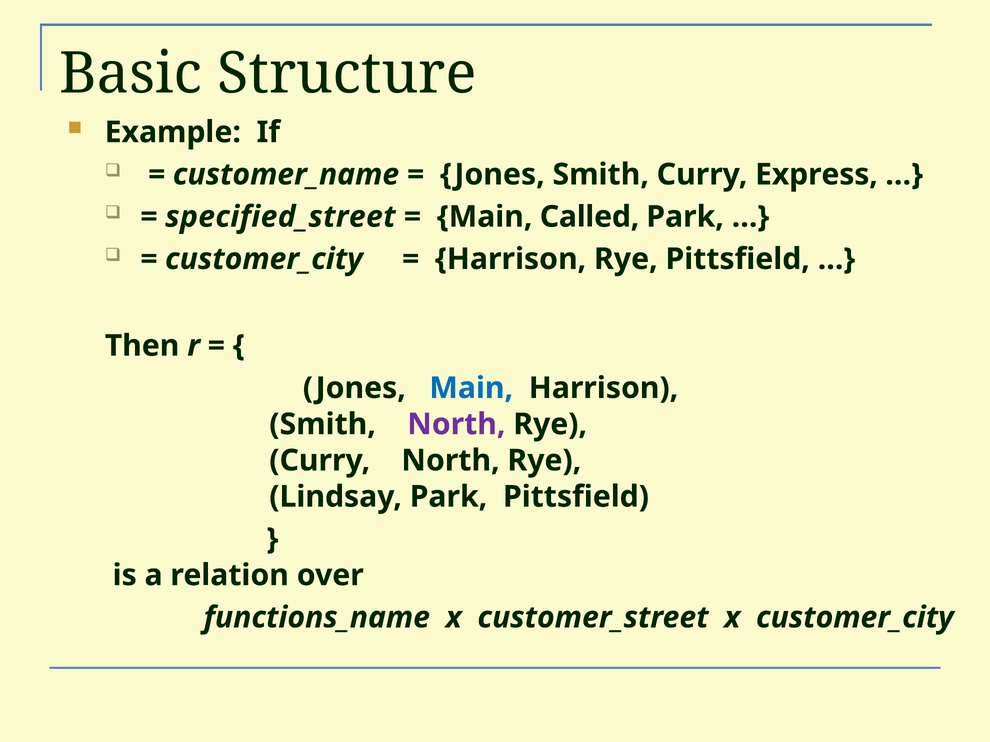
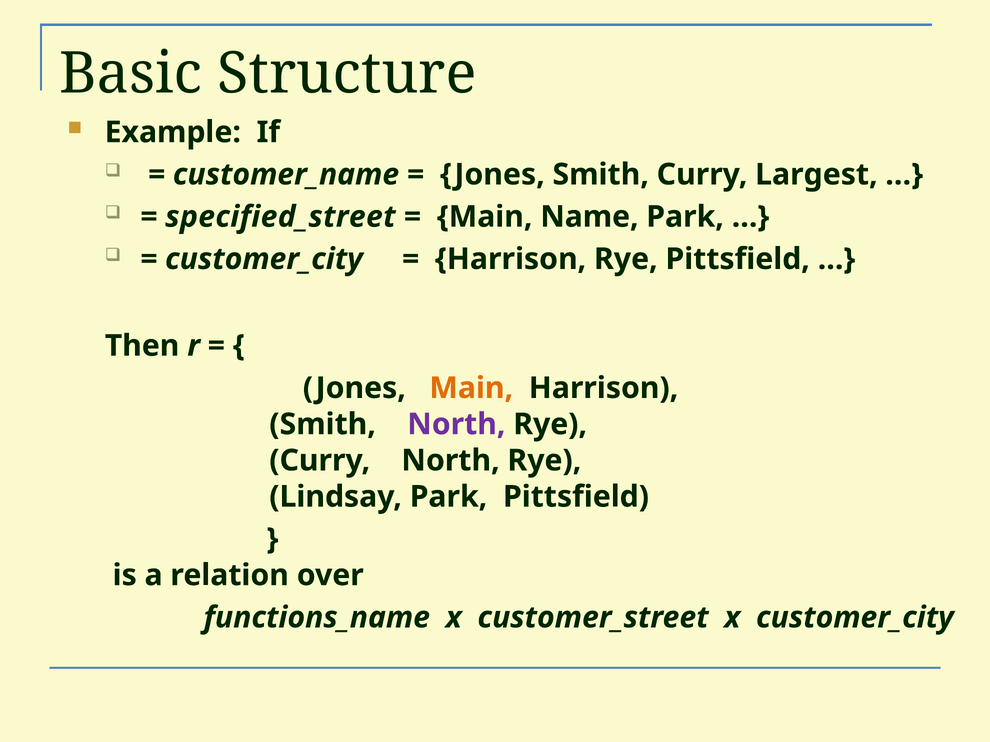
Express: Express -> Largest (816, 175)
Called: Called -> Name (589, 217)
Main colour: blue -> orange (471, 388)
